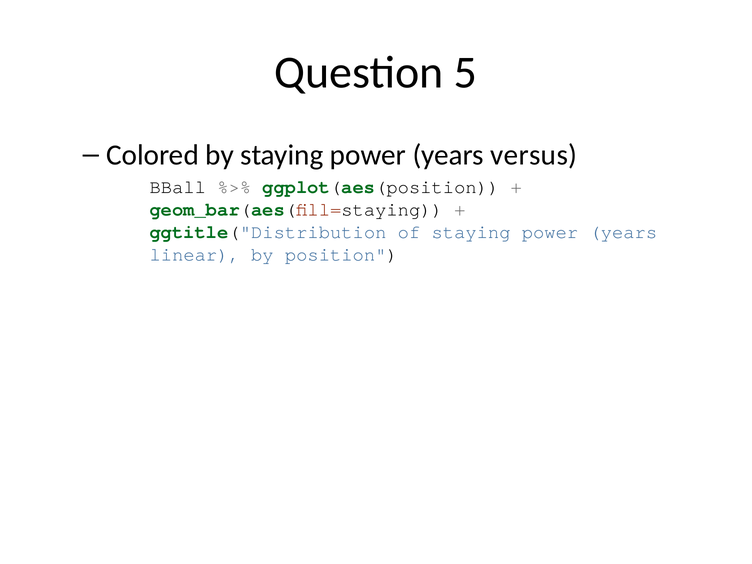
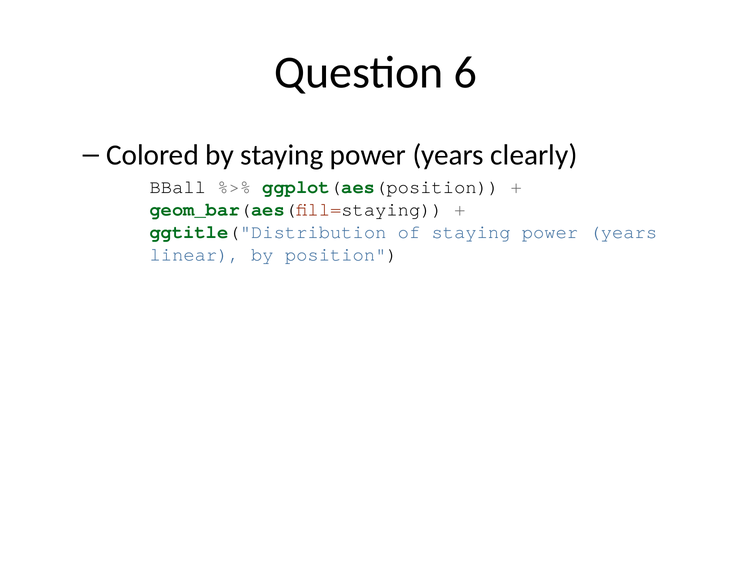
5: 5 -> 6 (466, 73)
versus: versus -> clearly (534, 155)
